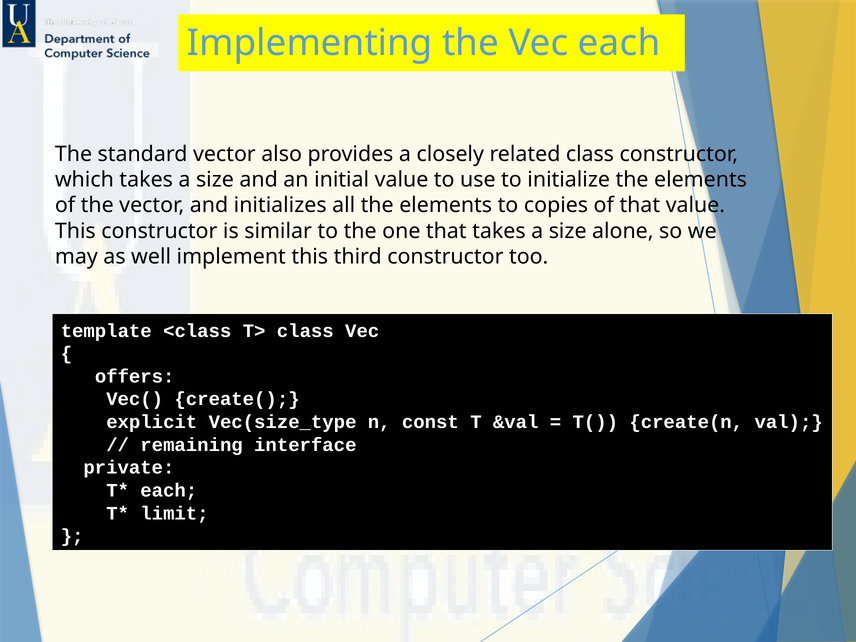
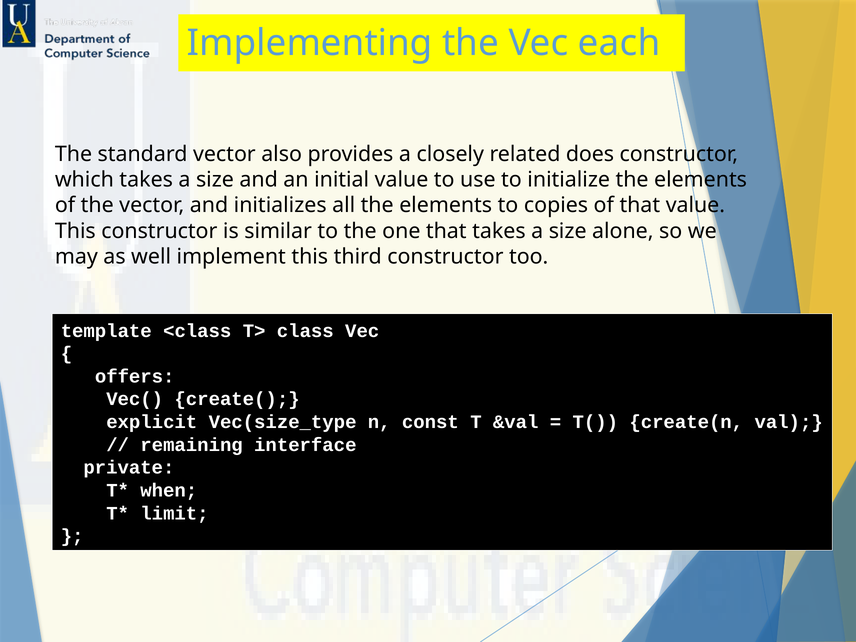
related class: class -> does (590, 154)
each: each -> when (169, 490)
